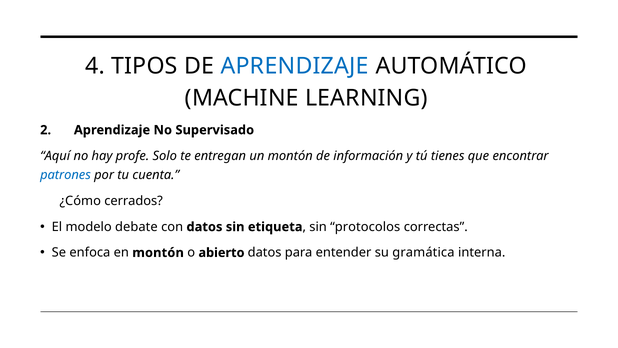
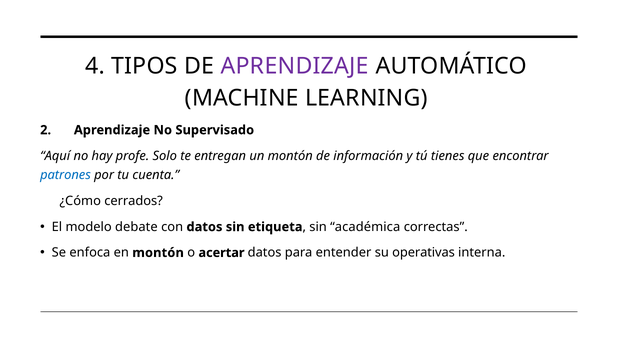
APRENDIZAJE colour: blue -> purple (295, 66)
protocolos: protocolos -> académica (365, 227)
abierto: abierto -> acertar (221, 252)
gramática: gramática -> operativas (424, 252)
